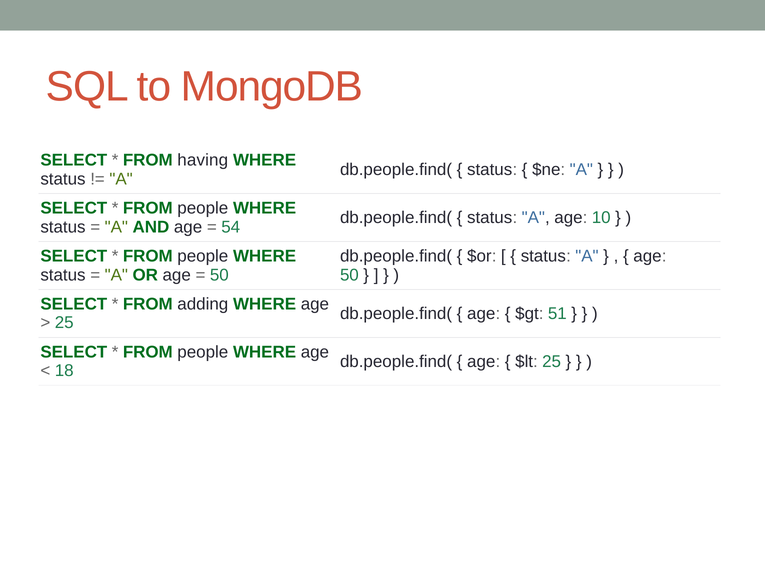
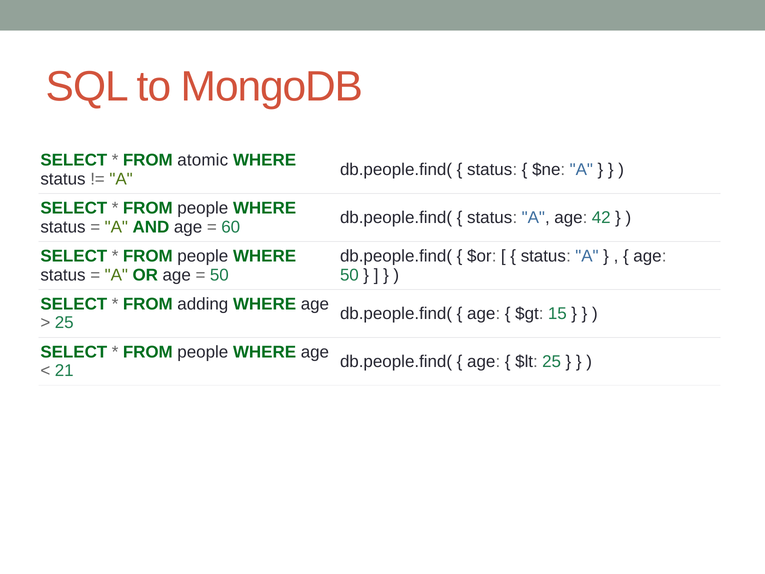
having: having -> atomic (203, 160)
10: 10 -> 42 (601, 217)
54: 54 -> 60 (231, 227)
51: 51 -> 15 (557, 313)
18: 18 -> 21 (64, 371)
